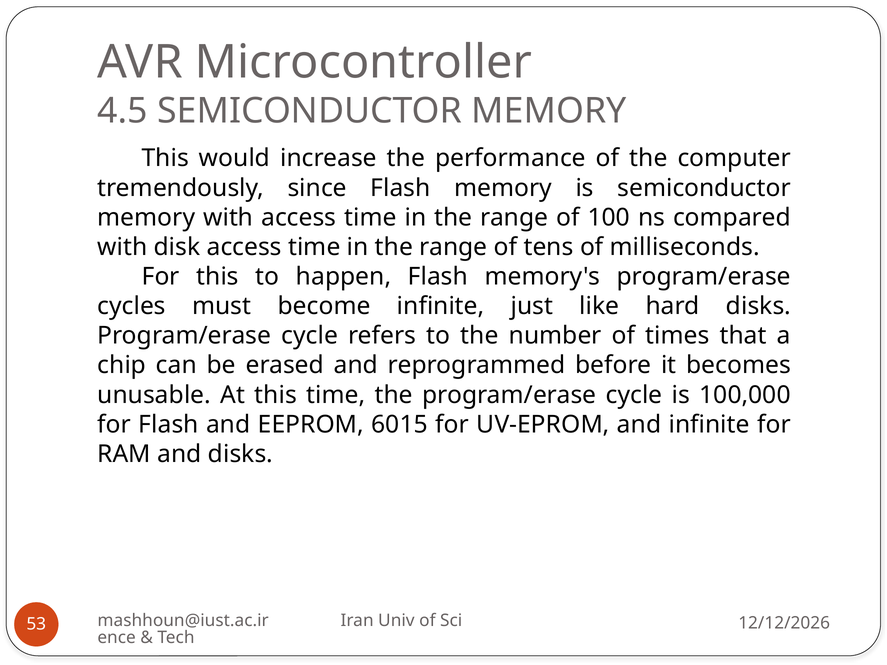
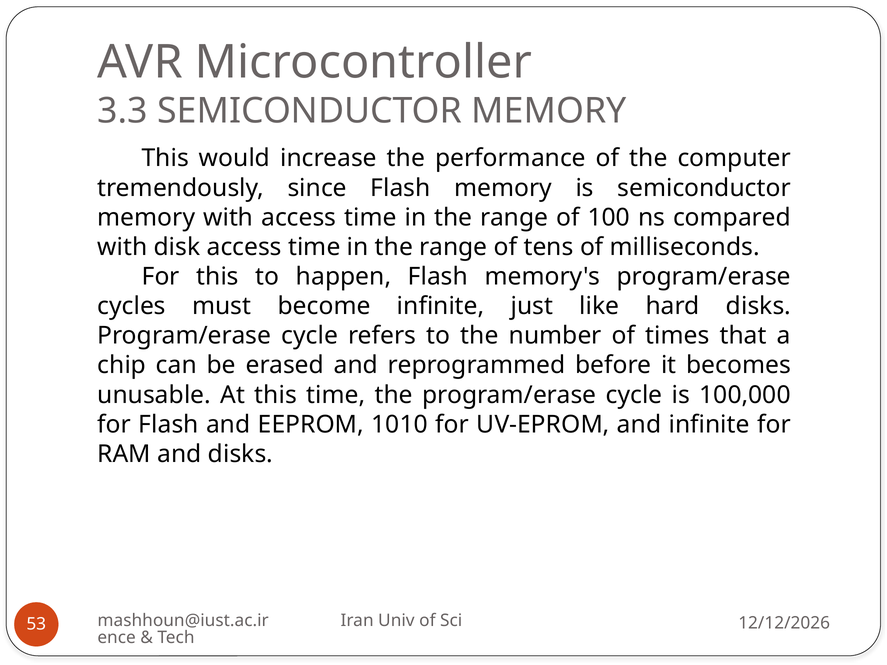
4.5: 4.5 -> 3.3 (123, 111)
6015: 6015 -> 1010 (400, 425)
